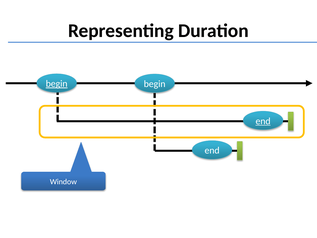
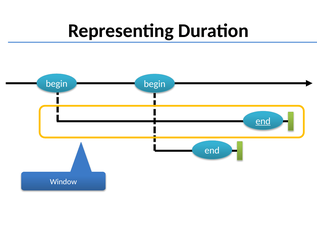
begin underline: present -> none (57, 84)
